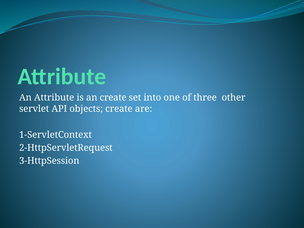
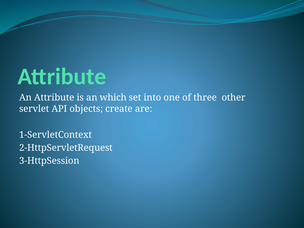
an create: create -> which (113, 98)
